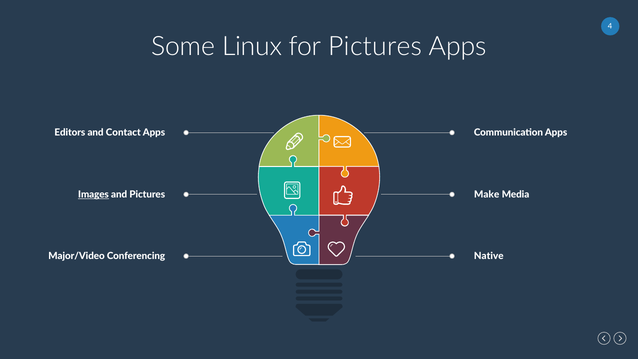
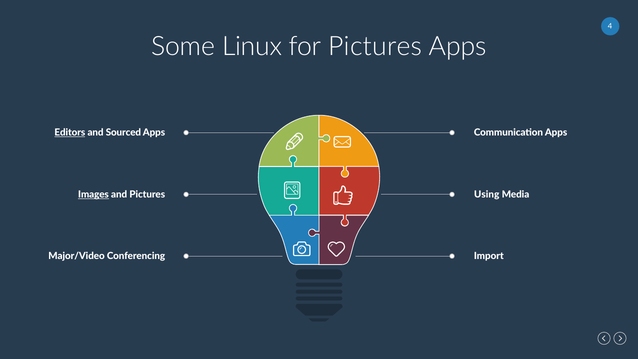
Editors underline: none -> present (70, 132)
Contact: Contact -> Sourced (123, 132)
Make: Make -> Using (487, 194)
Native: Native -> Import (489, 256)
